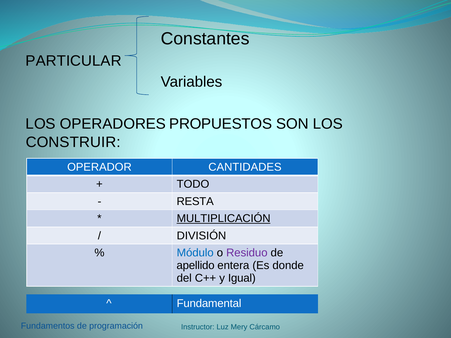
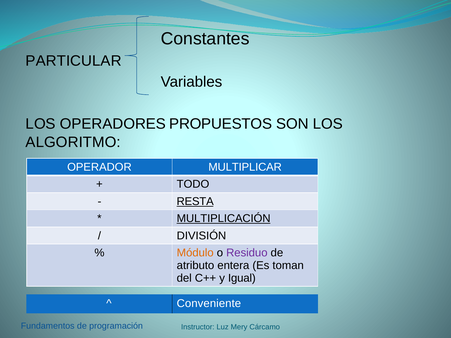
CONSTRUIR: CONSTRUIR -> ALGORITMO (73, 142)
CANTIDADES: CANTIDADES -> MULTIPLICAR (245, 167)
RESTA underline: none -> present (195, 202)
Módulo colour: blue -> orange (195, 253)
apellido: apellido -> atributo (196, 266)
donde: donde -> toman (288, 266)
Fundamental: Fundamental -> Conveniente (209, 304)
